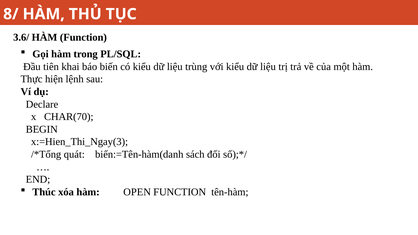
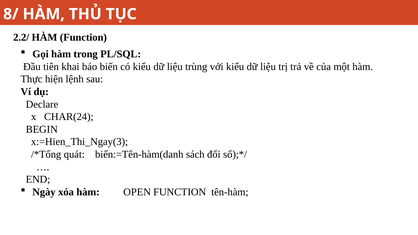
3.6/: 3.6/ -> 2.2/ (21, 37)
CHAR(70: CHAR(70 -> CHAR(24 (69, 117)
Thúc: Thúc -> Ngày (44, 192)
